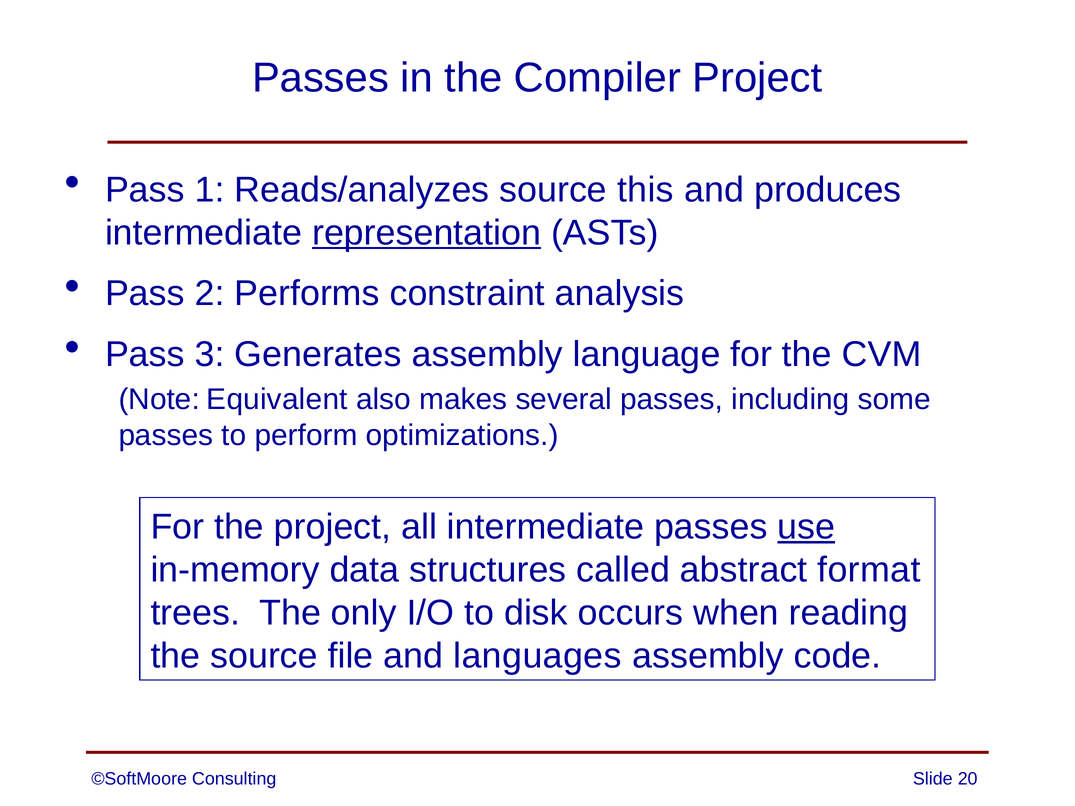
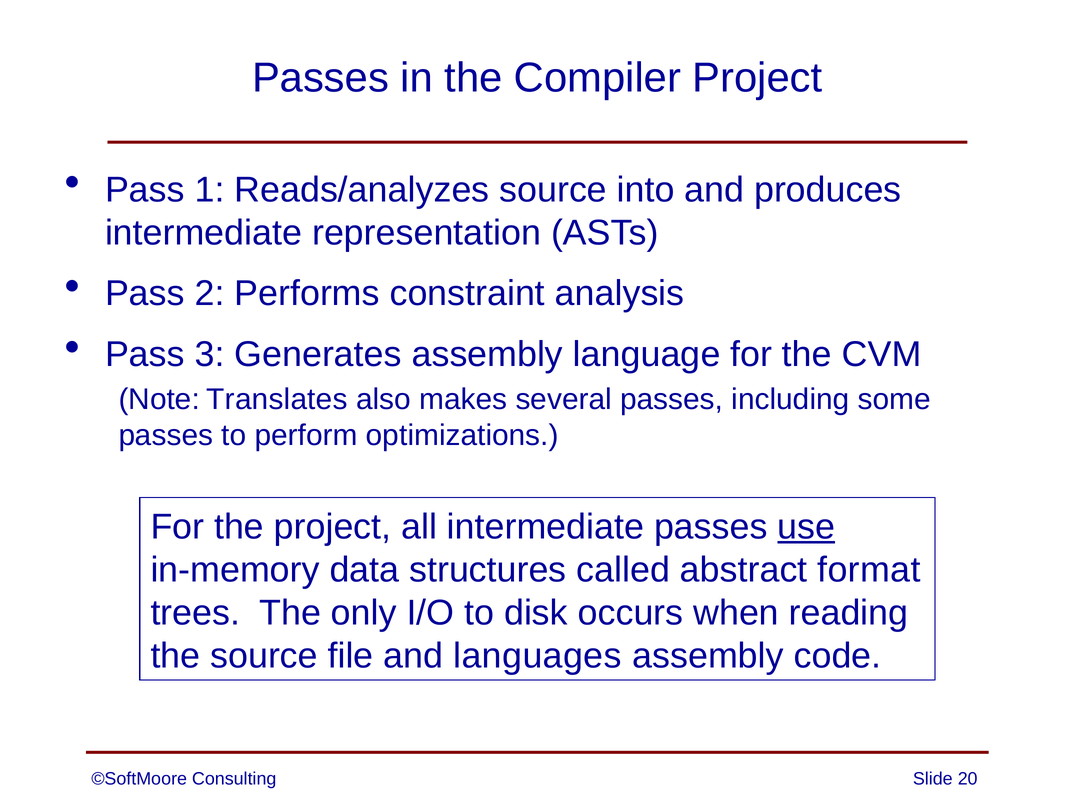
this: this -> into (646, 190)
representation underline: present -> none (427, 233)
Equivalent: Equivalent -> Translates (277, 400)
